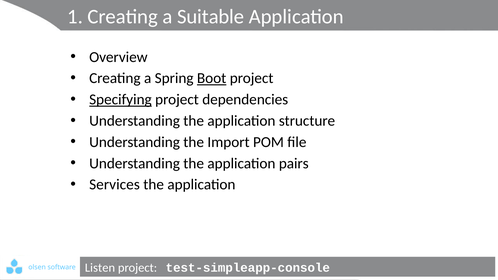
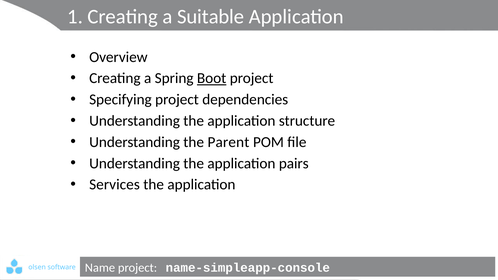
Specifying underline: present -> none (120, 100)
Import: Import -> Parent (228, 142)
Listen: Listen -> Name (100, 268)
test-simpleapp-console: test-simpleapp-console -> name-simpleapp-console (248, 268)
